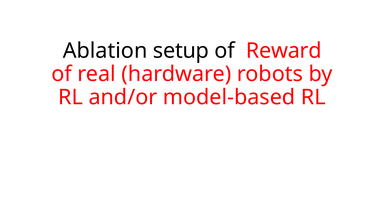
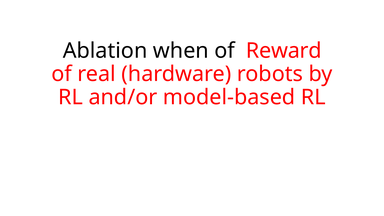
setup: setup -> when (181, 51)
